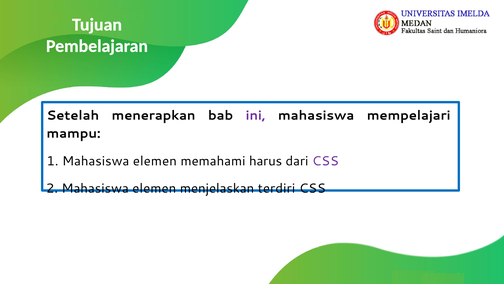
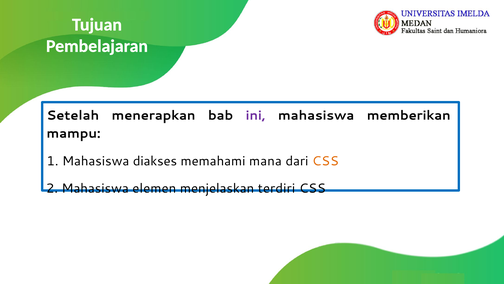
mempelajari: mempelajari -> memberikan (409, 115)
elemen: elemen -> diakses (155, 161)
harus: harus -> mana (265, 161)
CSS colour: purple -> orange (325, 161)
